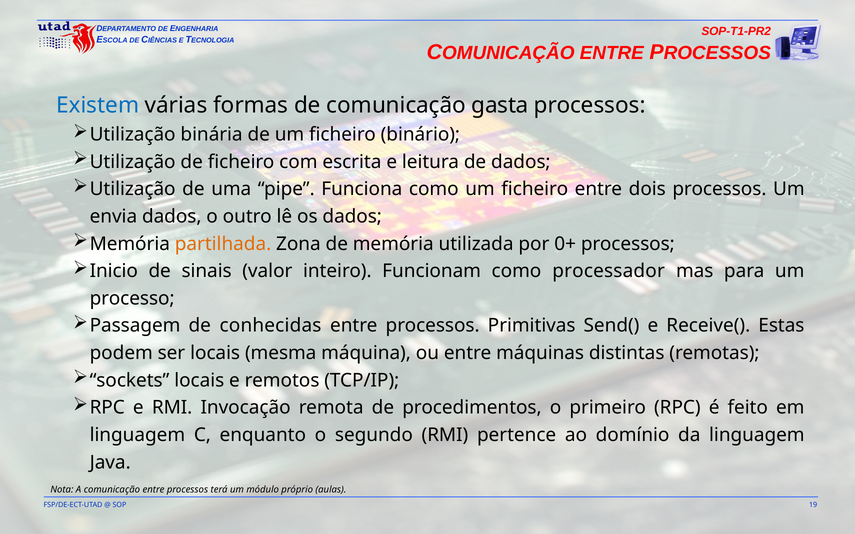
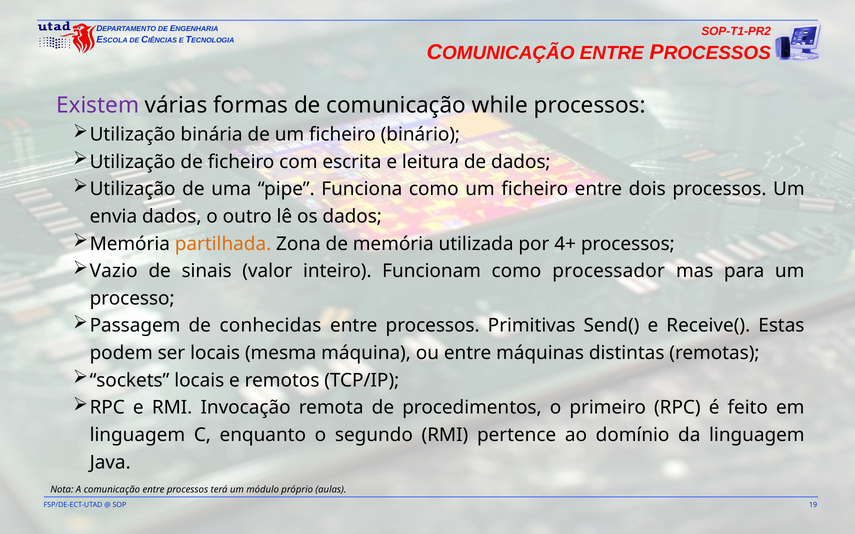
Existem colour: blue -> purple (98, 105)
gasta: gasta -> while (500, 105)
0+: 0+ -> 4+ (565, 244)
Inicio: Inicio -> Vazio (114, 271)
